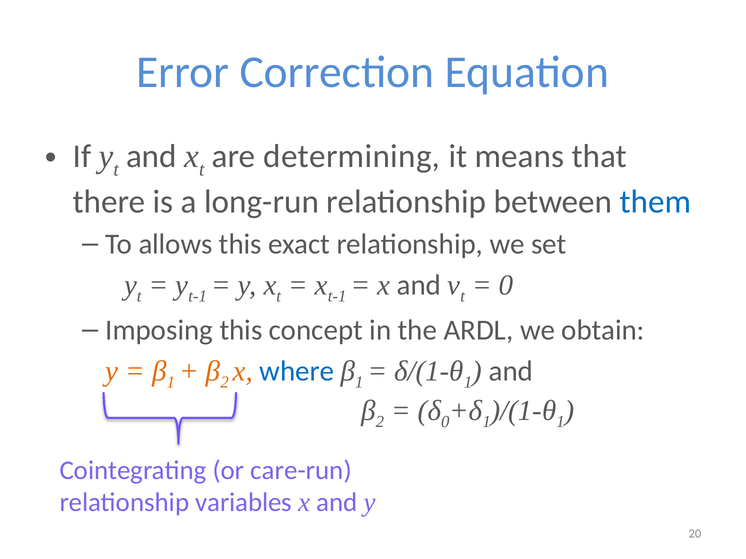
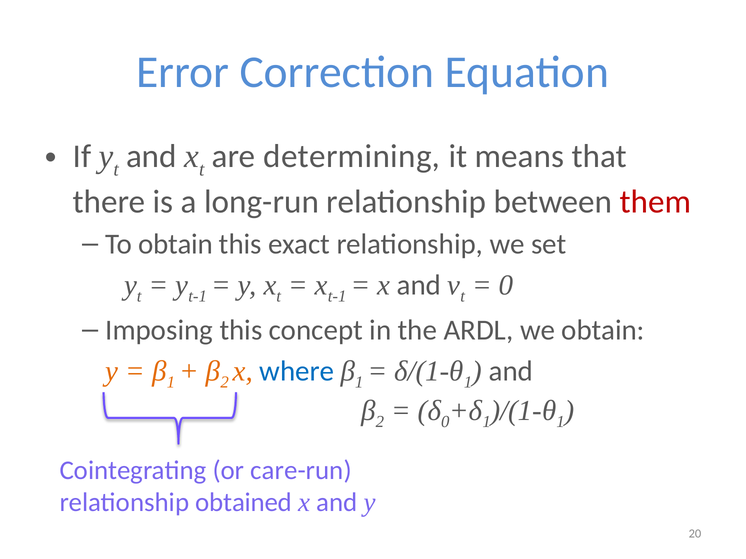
them colour: blue -> red (656, 202)
To allows: allows -> obtain (176, 245)
variables: variables -> obtained (244, 503)
